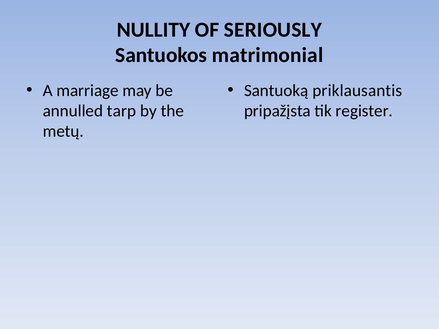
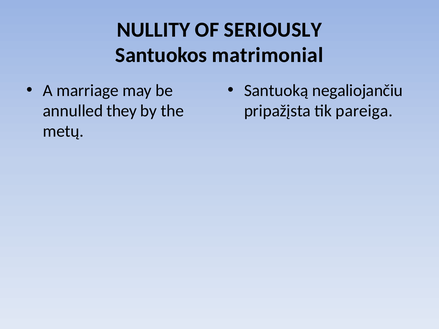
priklausantis: priklausantis -> negaliojančiu (358, 90)
tarp: tarp -> they (122, 111)
register: register -> pareiga (364, 111)
